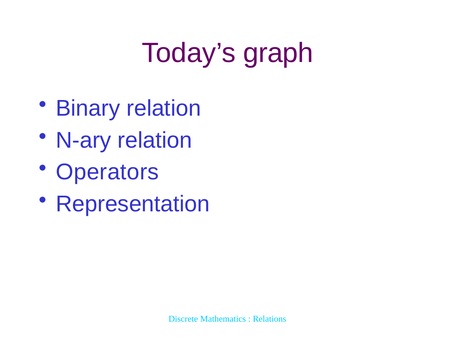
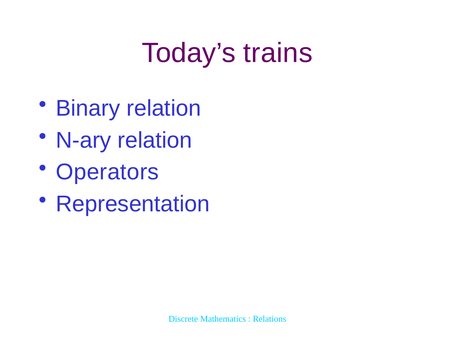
graph: graph -> trains (278, 53)
